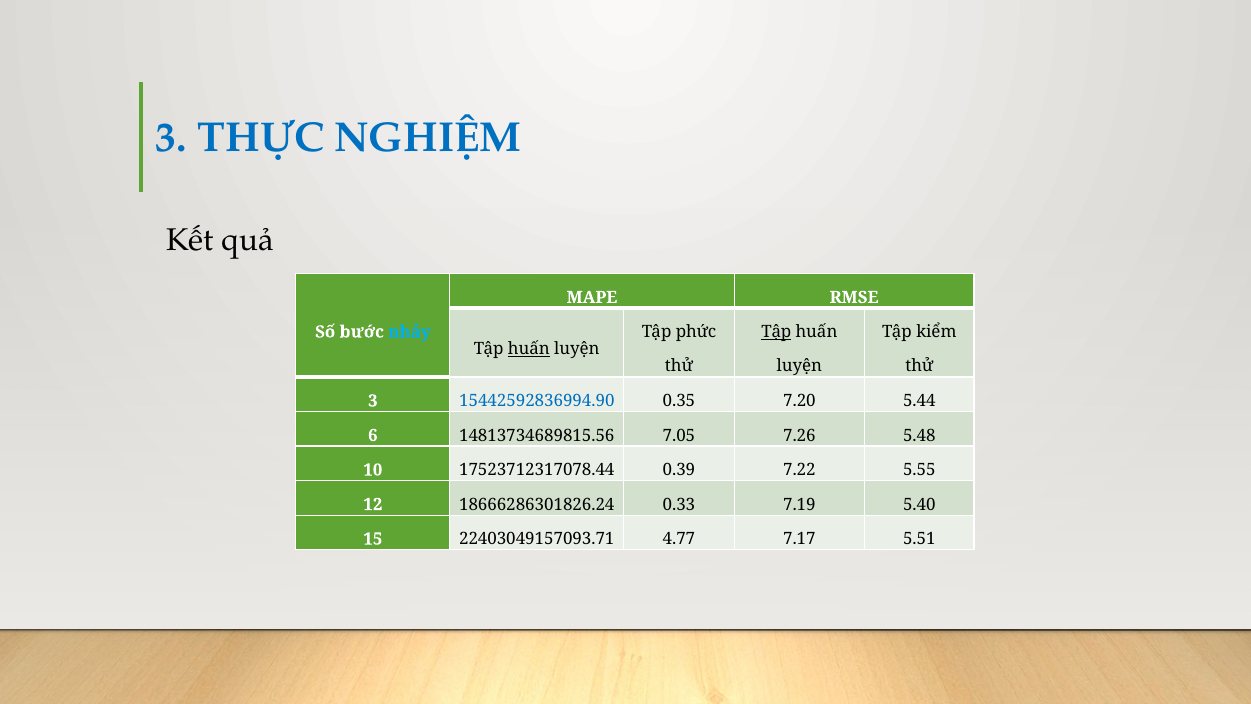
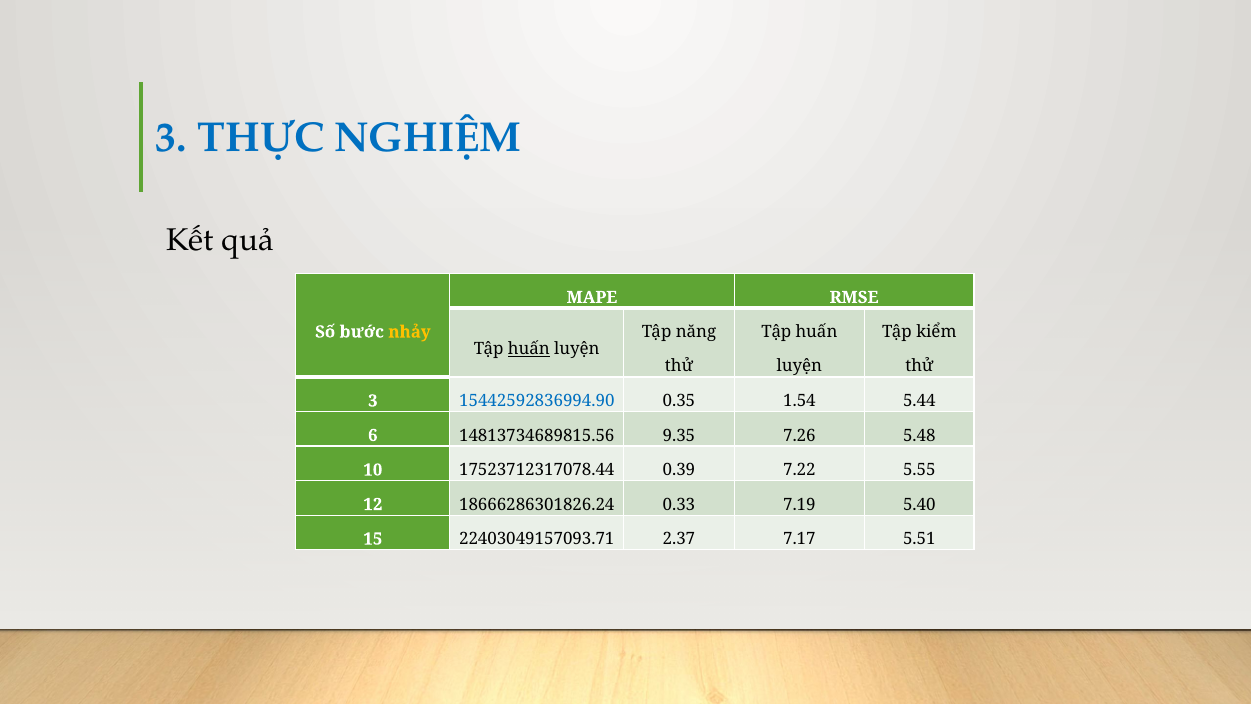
nhảy colour: light blue -> yellow (409, 332)
phức: phức -> năng (696, 332)
Tập underline: present -> none (776, 332)
7.20: 7.20 -> 1.54 (799, 401)
7.05: 7.05 -> 9.35 (679, 435)
4.77: 4.77 -> 2.37 (679, 539)
